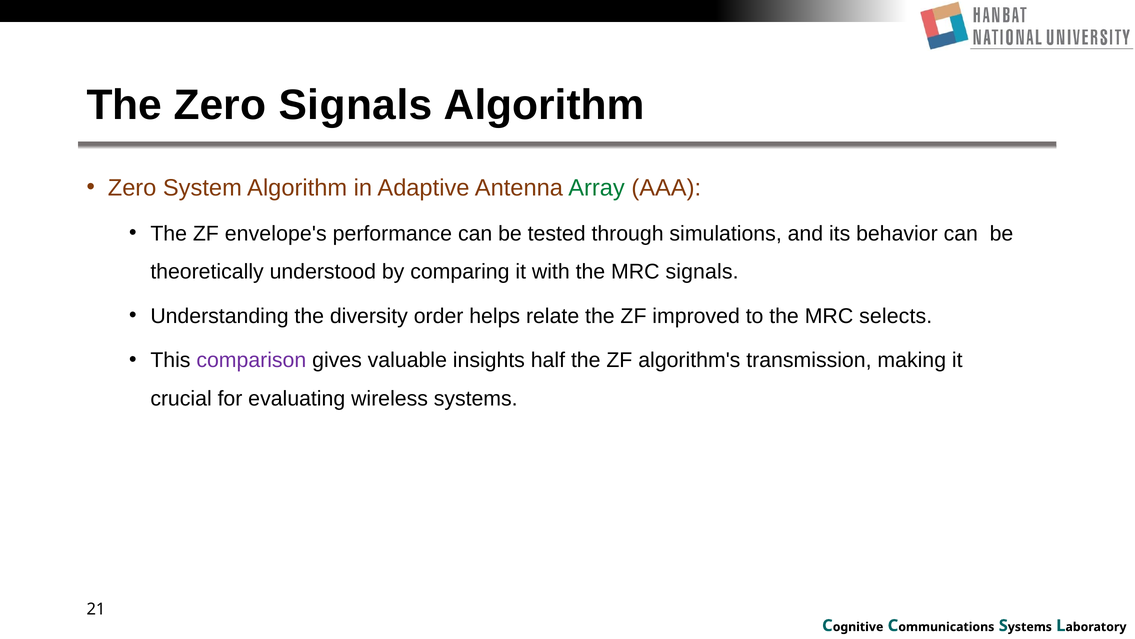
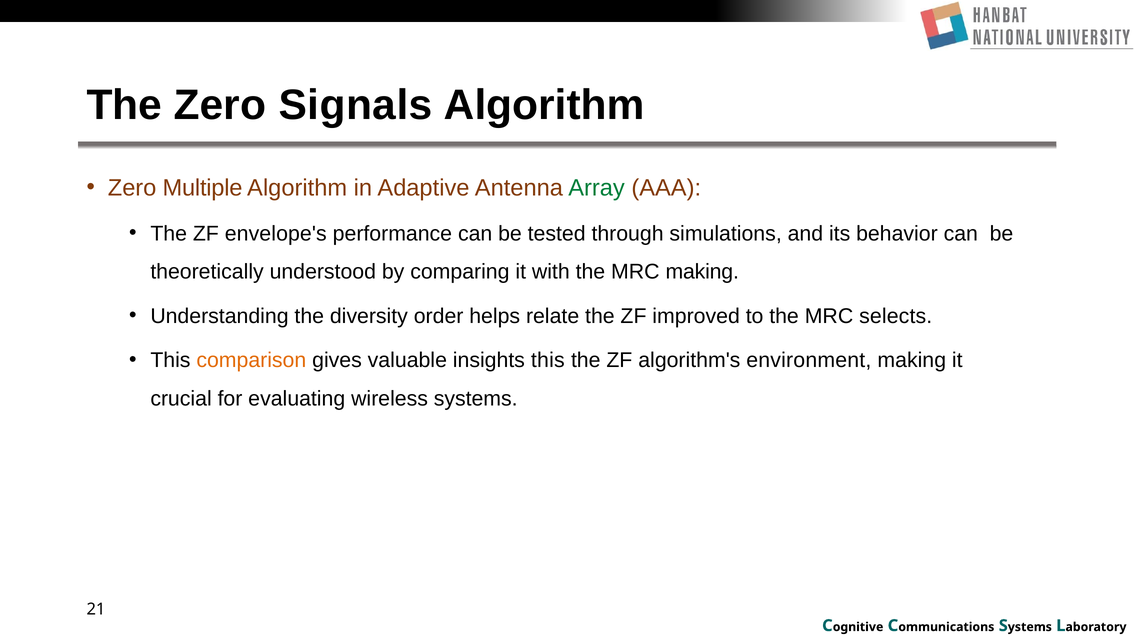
System: System -> Multiple (203, 188)
MRC signals: signals -> making (702, 272)
comparison colour: purple -> orange (251, 360)
insights half: half -> this (548, 360)
transmission: transmission -> environment (809, 360)
